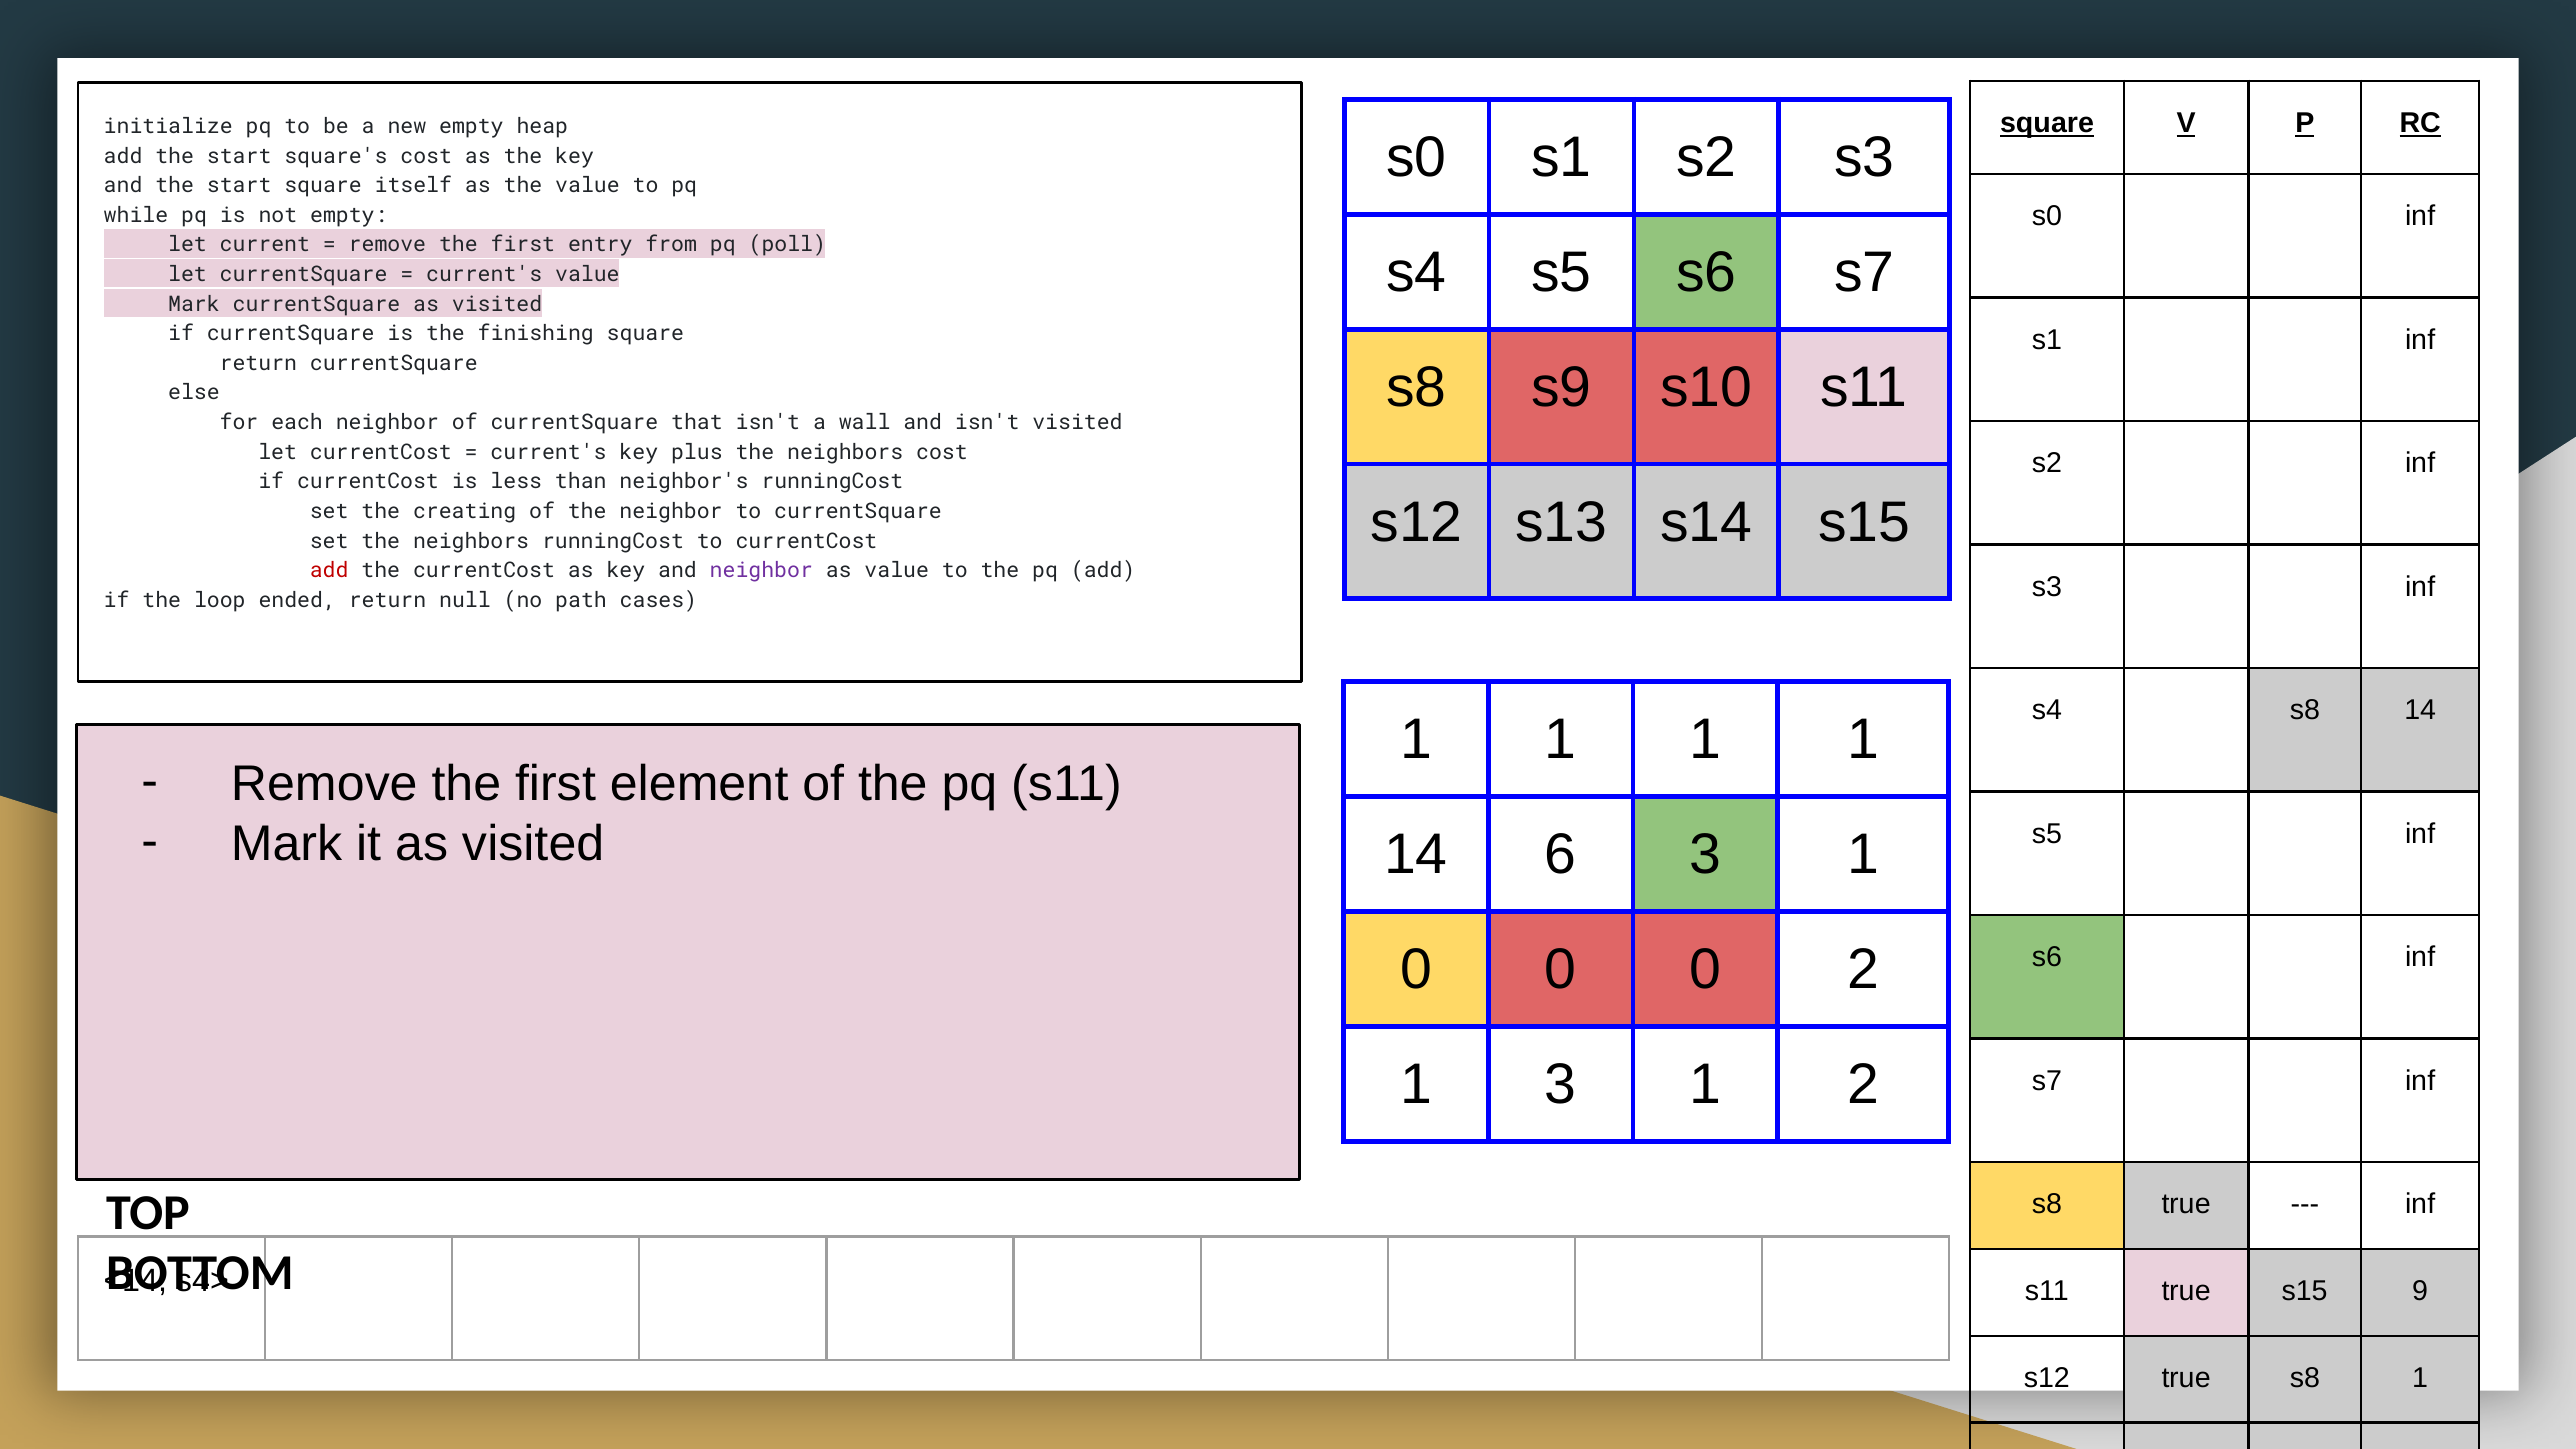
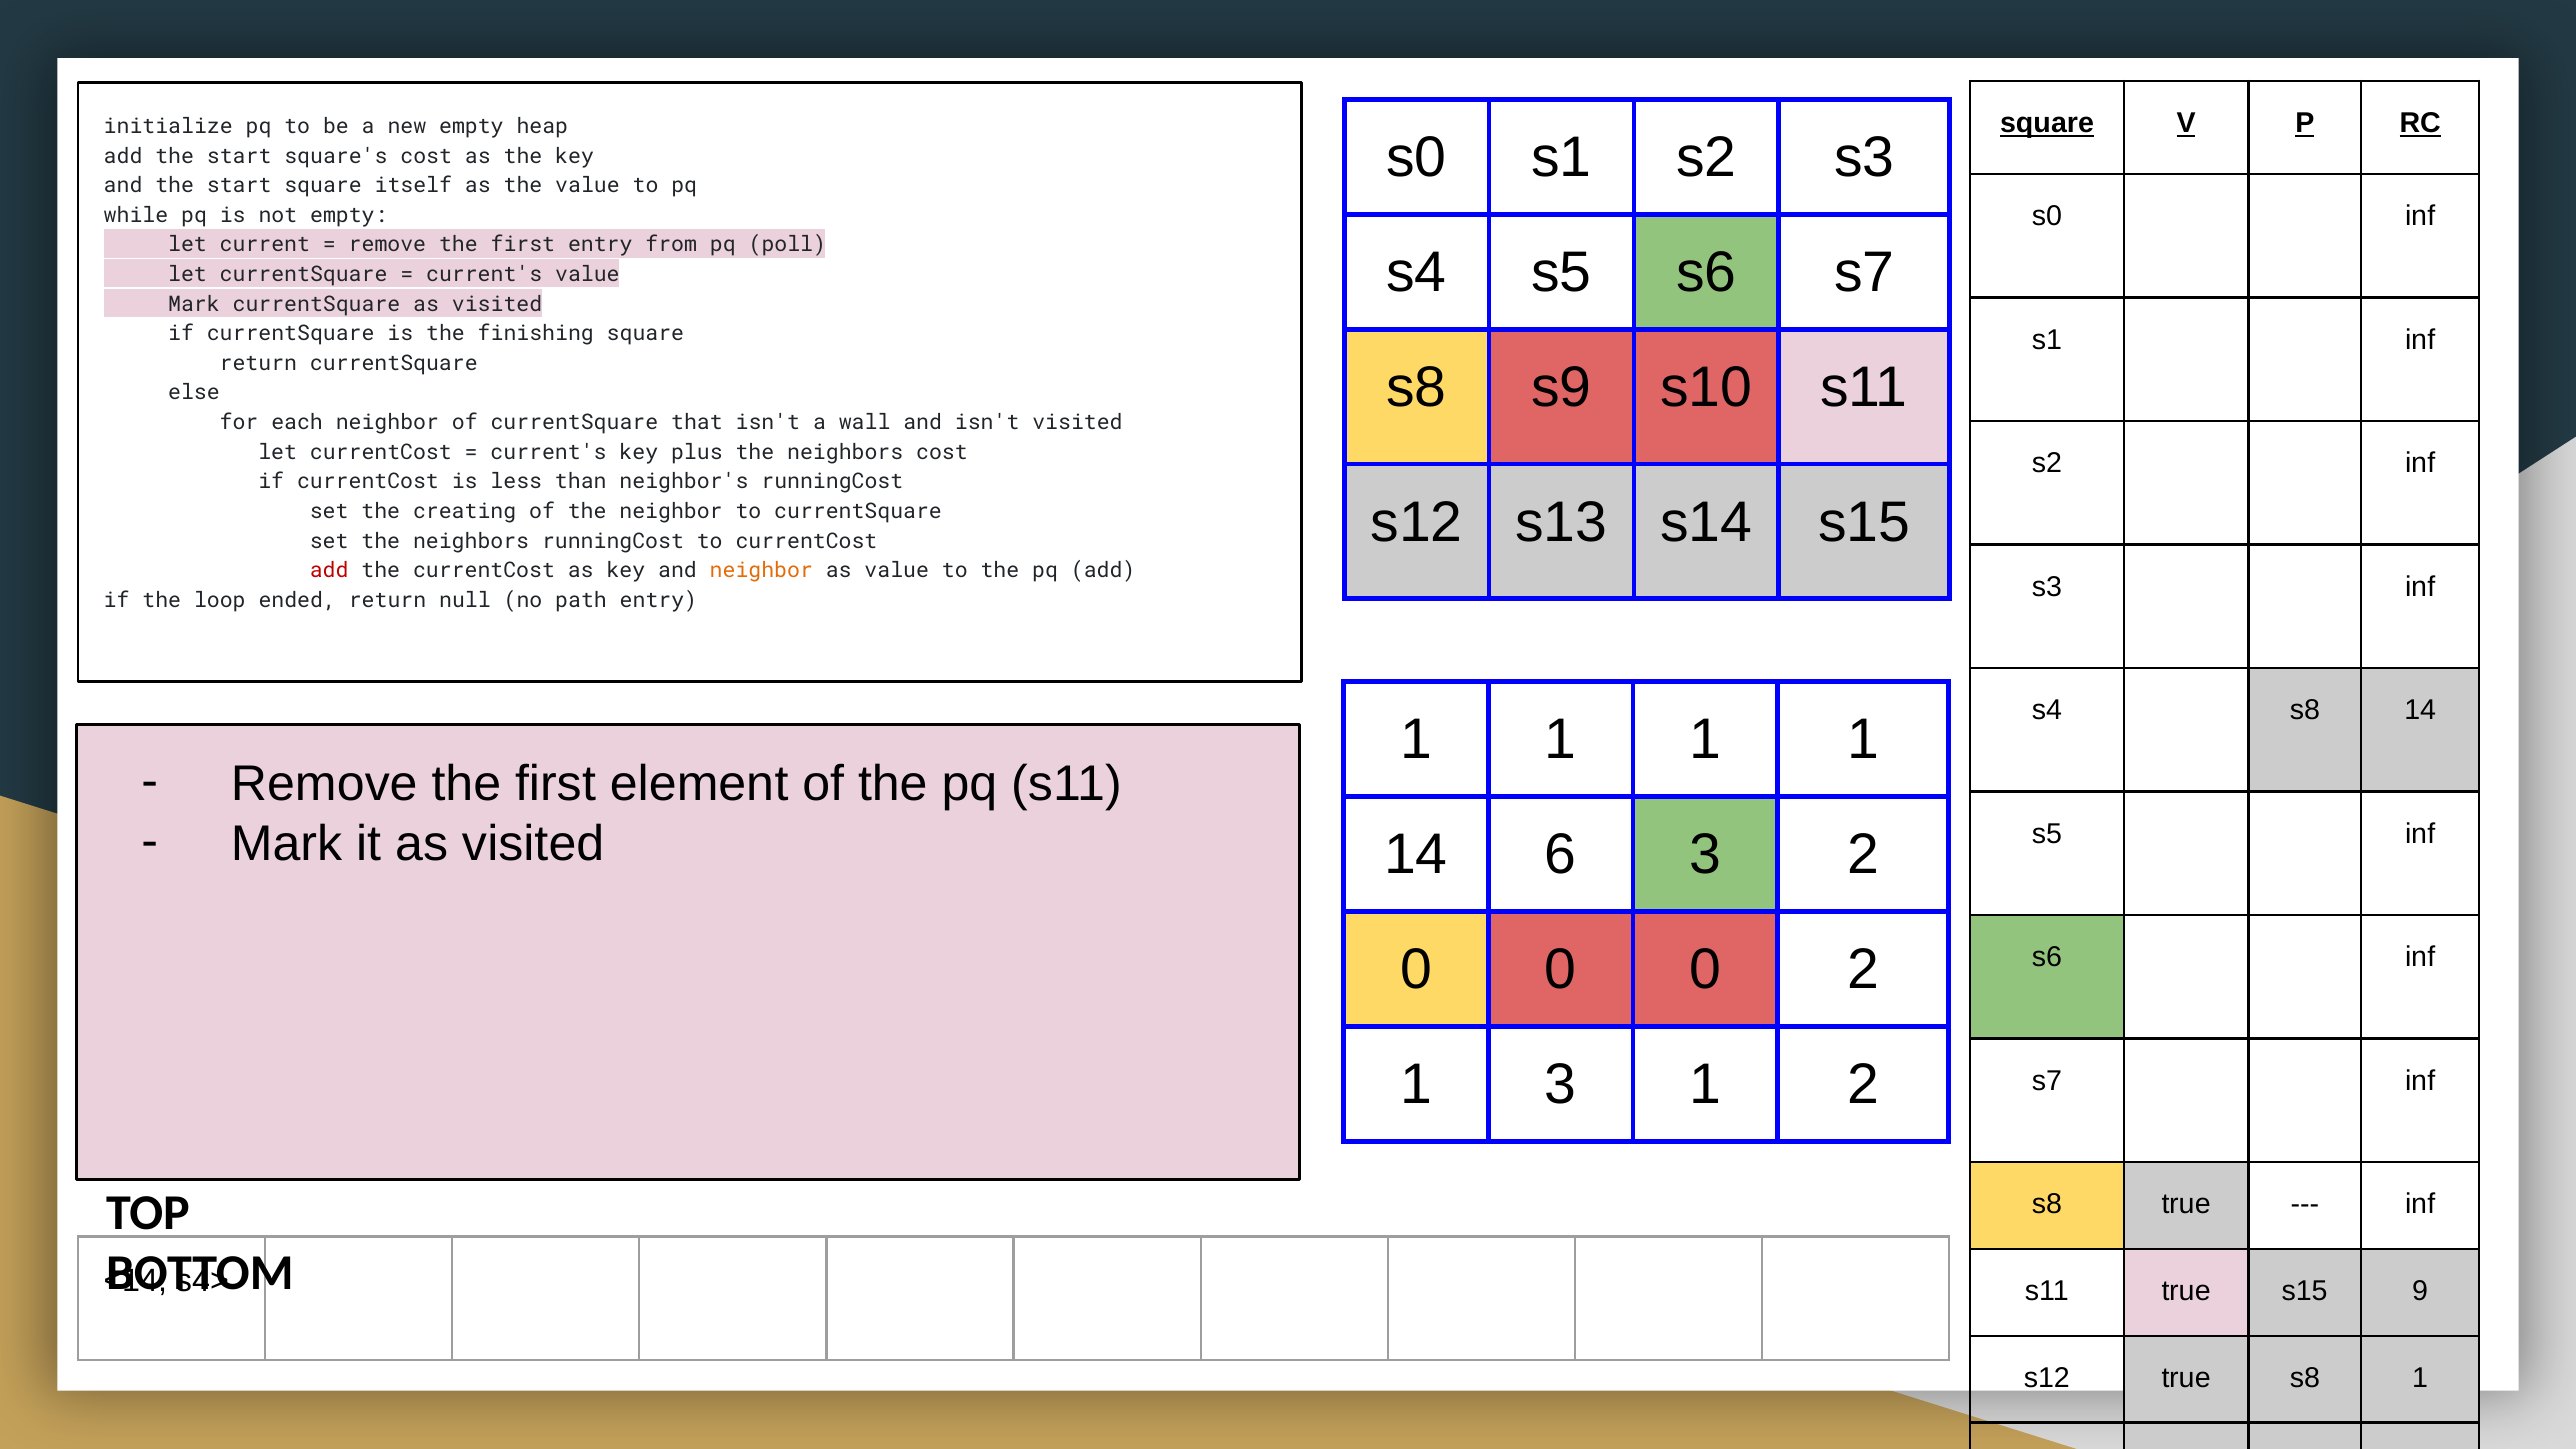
neighbor colour: purple -> orange (761, 571)
path cases: cases -> entry (658, 600)
6 3 1: 1 -> 2 (1864, 855)
